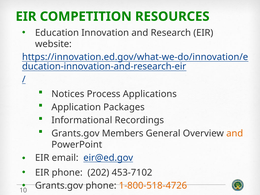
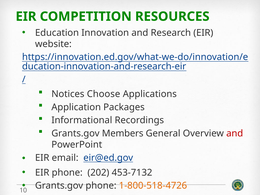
Process: Process -> Choose (104, 94)
and colour: orange -> red (235, 133)
453-7102: 453-7102 -> 453-7132 (132, 173)
